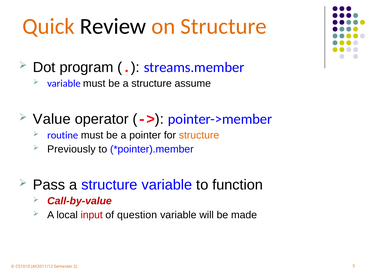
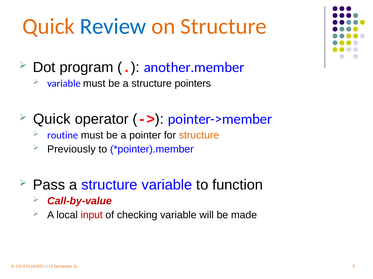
Review colour: black -> blue (113, 26)
streams.member: streams.member -> another.member (194, 68)
assume: assume -> pointers (193, 84)
Value: Value -> Quick (52, 119)
question: question -> checking (137, 216)
